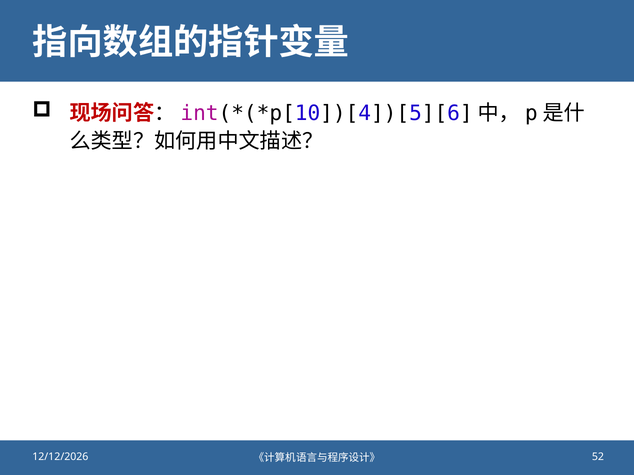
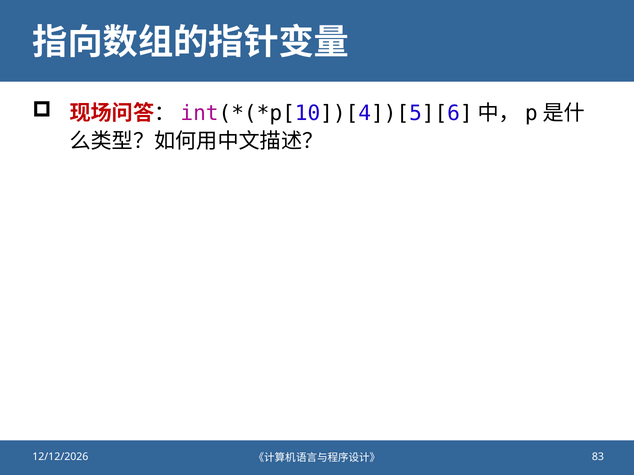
52: 52 -> 83 (598, 457)
